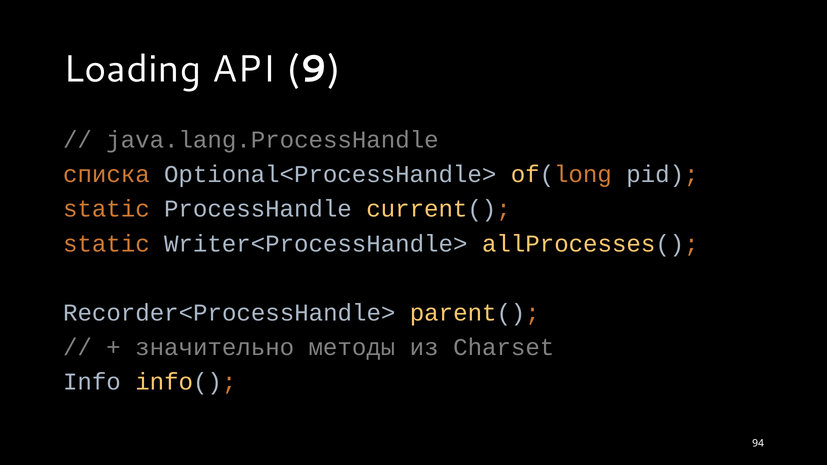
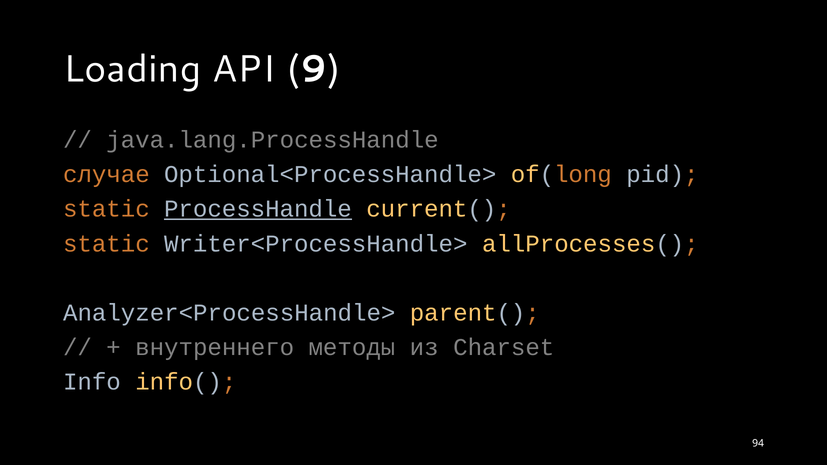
списка: списка -> случае (106, 174)
ProcessHandle underline: none -> present (258, 209)
Recorder<ProcessHandle>: Recorder<ProcessHandle> -> Analyzer<ProcessHandle> (229, 313)
значительно: значительно -> внутреннего (215, 348)
